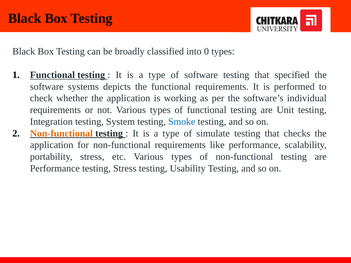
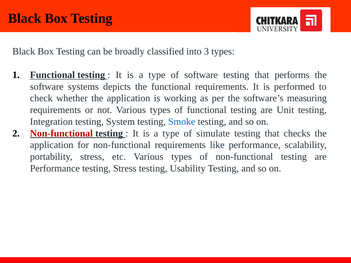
0: 0 -> 3 (206, 52)
specified: specified -> performs (292, 75)
individual: individual -> measuring (307, 98)
Non-functional colour: orange -> red (61, 133)
